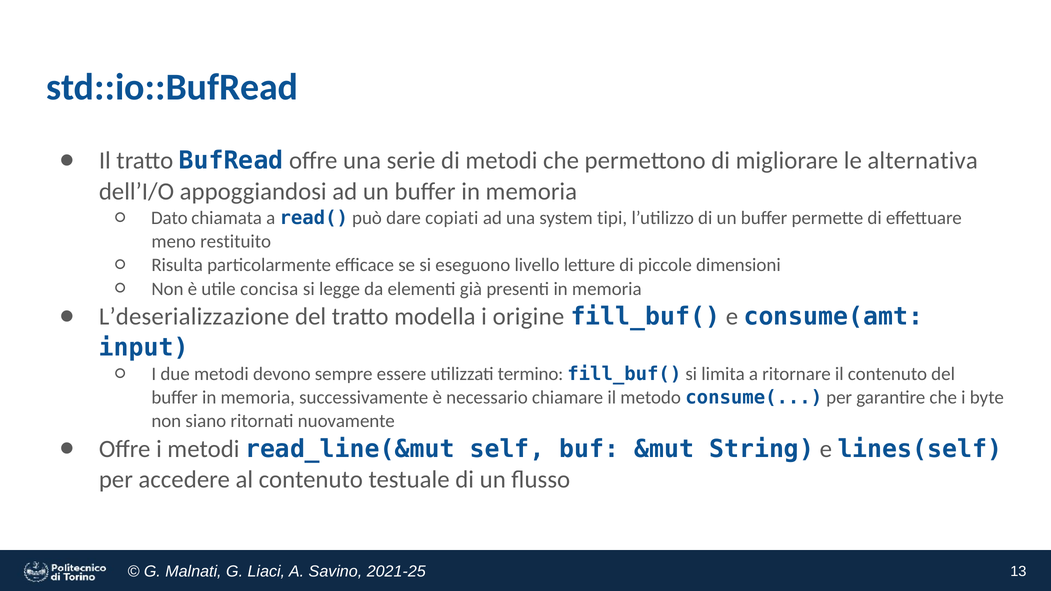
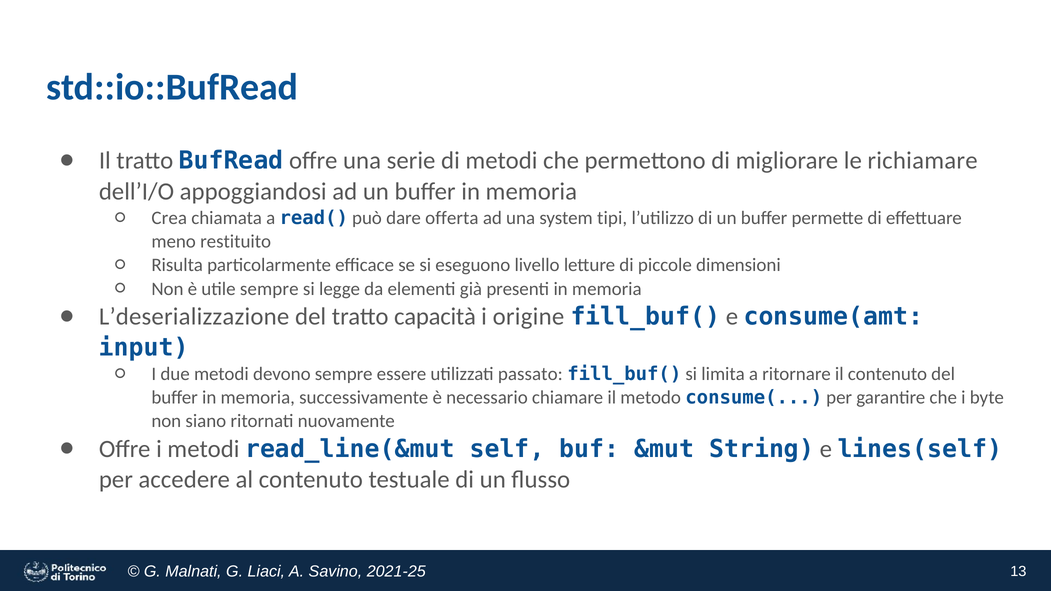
alternativa: alternativa -> richiamare (923, 161)
Dato: Dato -> Crea (169, 218)
copiati: copiati -> offerta (452, 218)
utile concisa: concisa -> sempre (269, 289)
modella: modella -> capacità (435, 317)
termino: termino -> passato (530, 374)
